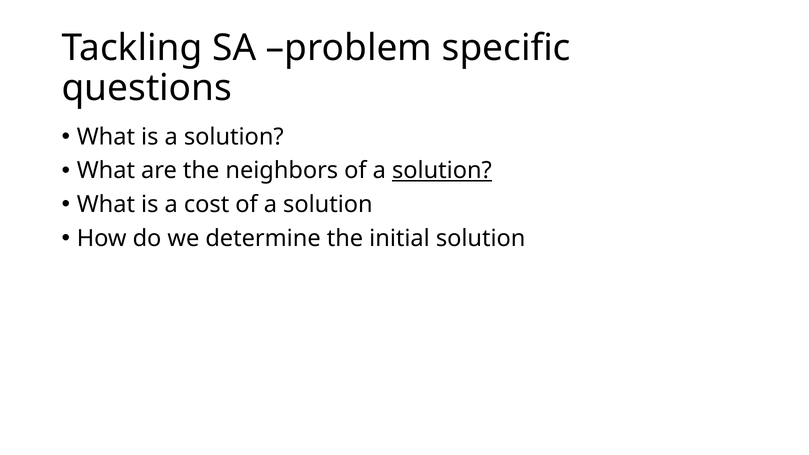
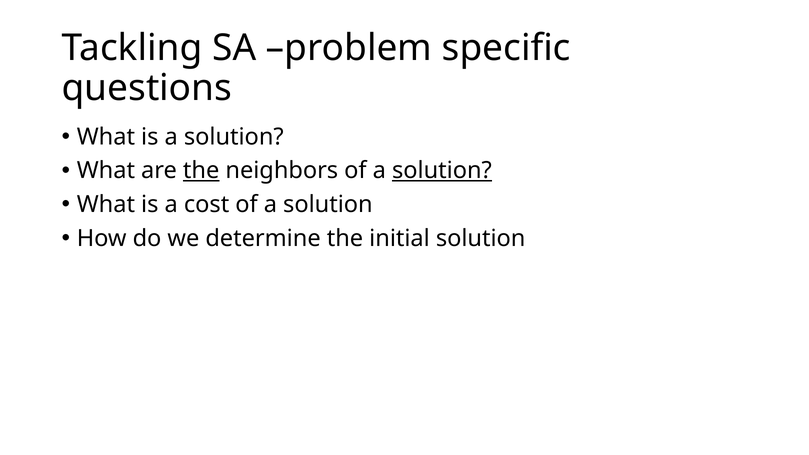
the underline: none -> present (201, 171)
